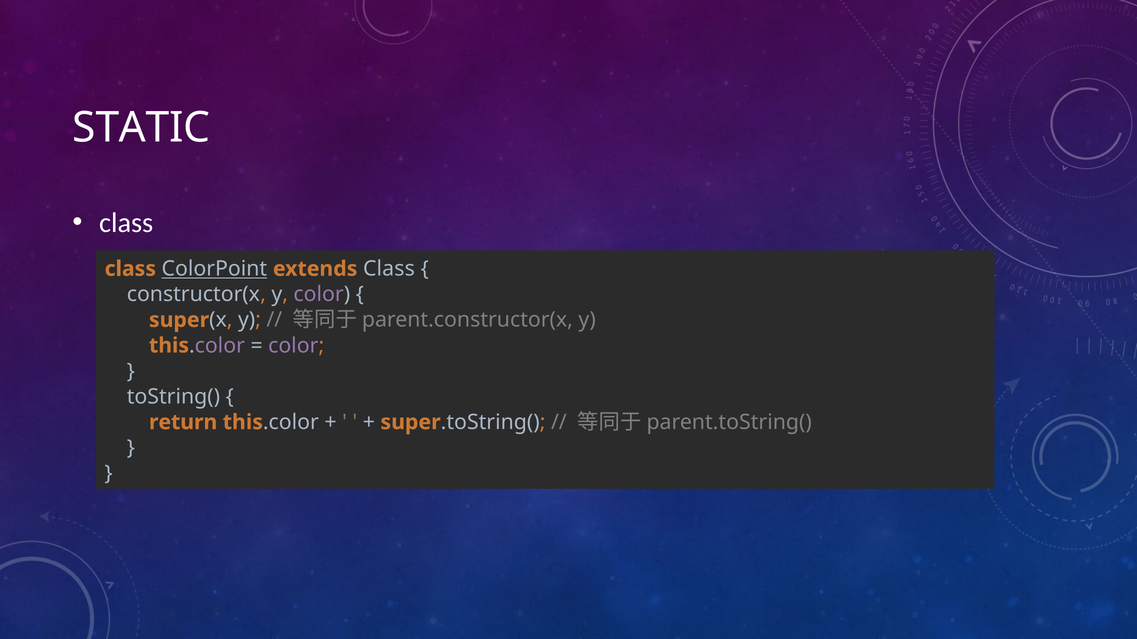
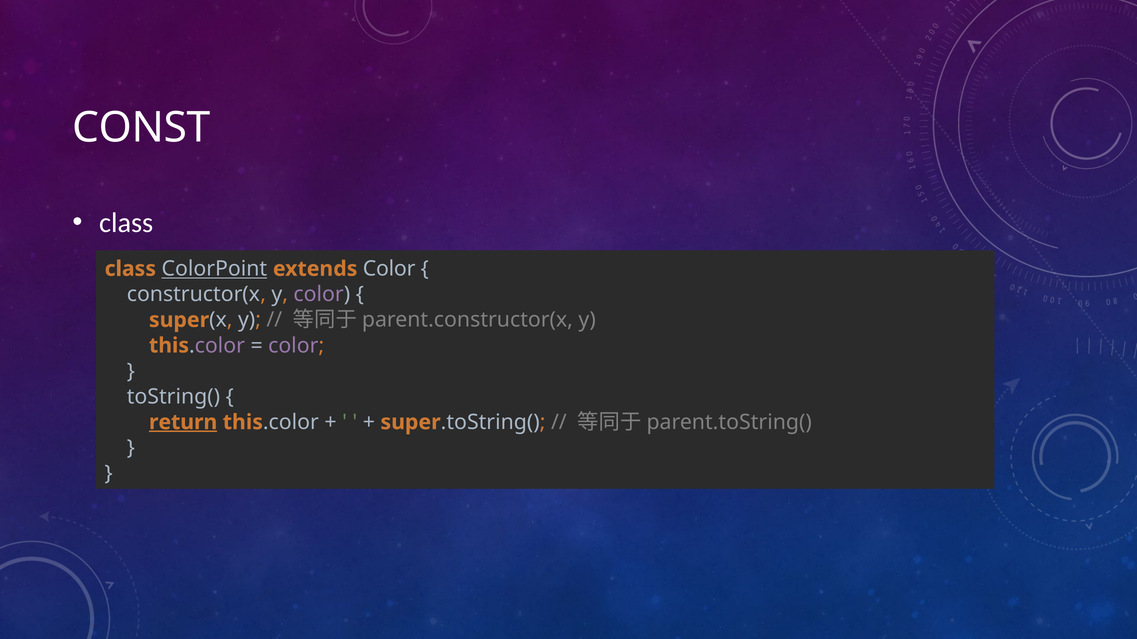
STATIC: STATIC -> CONST (141, 128)
extends Class: Class -> Color (389, 269)
return underline: none -> present (183, 423)
